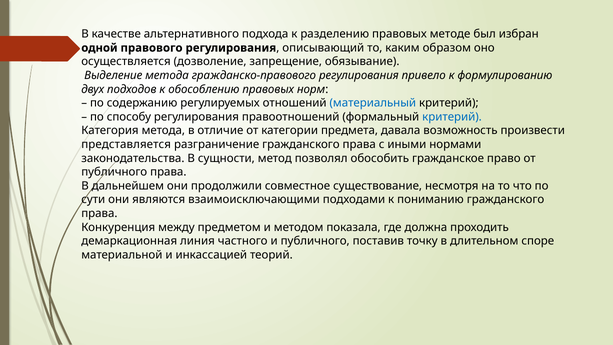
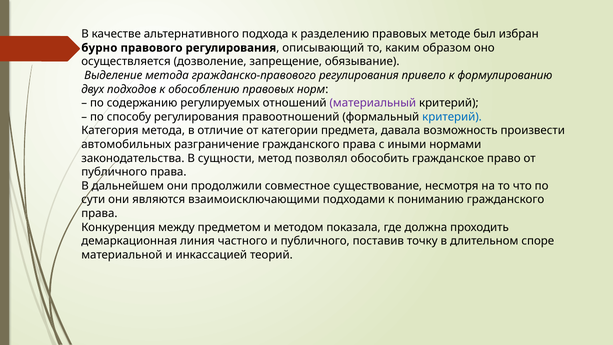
одной: одной -> бурно (99, 48)
материальный colour: blue -> purple (373, 103)
представляется: представляется -> автомобильных (126, 144)
